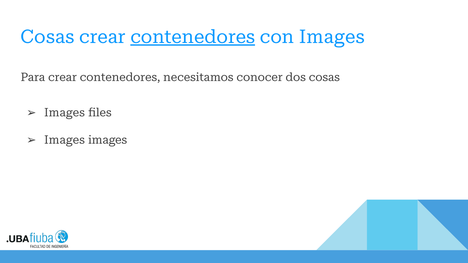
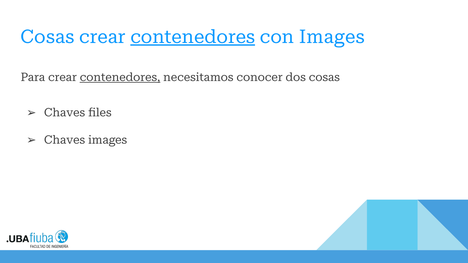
contenedores underline: none -> present (120, 77)
Images: Images -> Chaves (65, 113)
Images: Images -> Chaves (65, 140)
